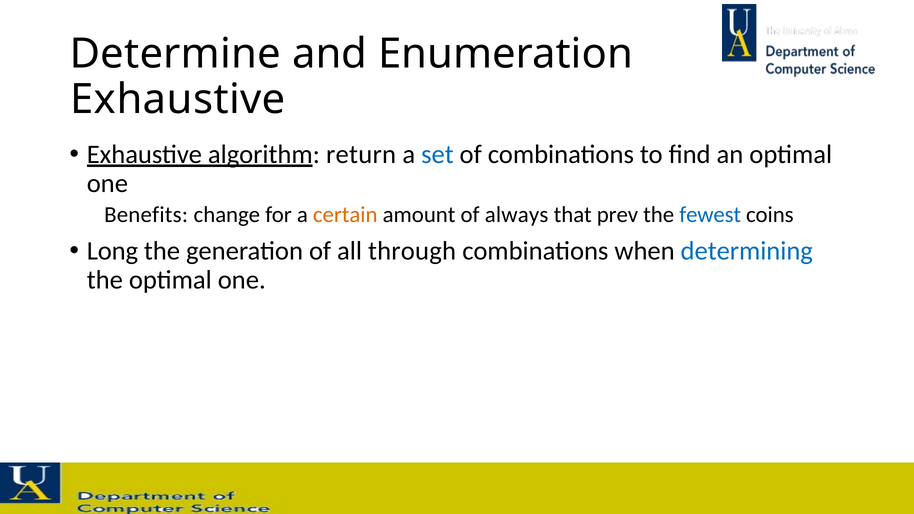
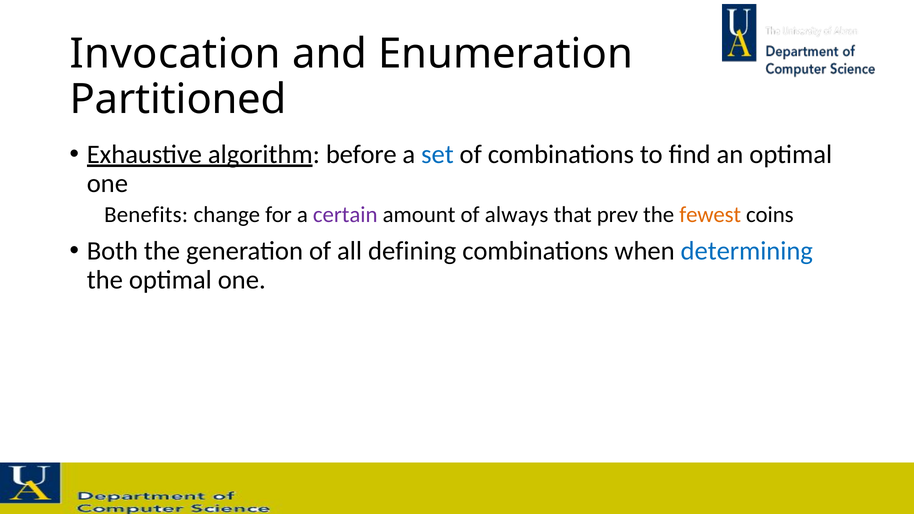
Determine: Determine -> Invocation (175, 54)
Exhaustive: Exhaustive -> Partitioned (178, 99)
return: return -> before (361, 155)
certain colour: orange -> purple (345, 215)
fewest colour: blue -> orange (710, 215)
Long: Long -> Both (112, 251)
through: through -> defining (412, 251)
